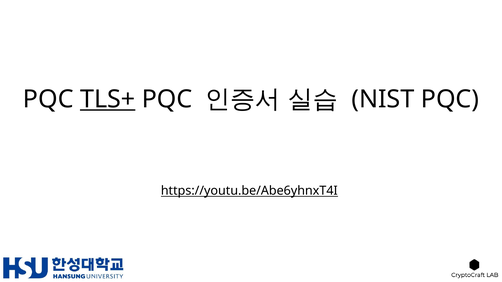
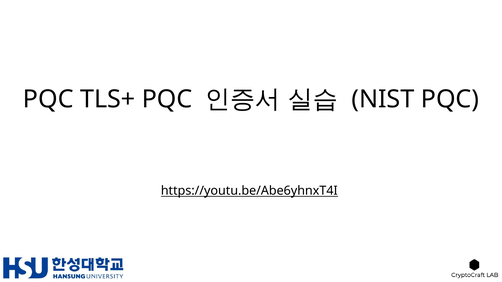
TLS+ underline: present -> none (108, 99)
